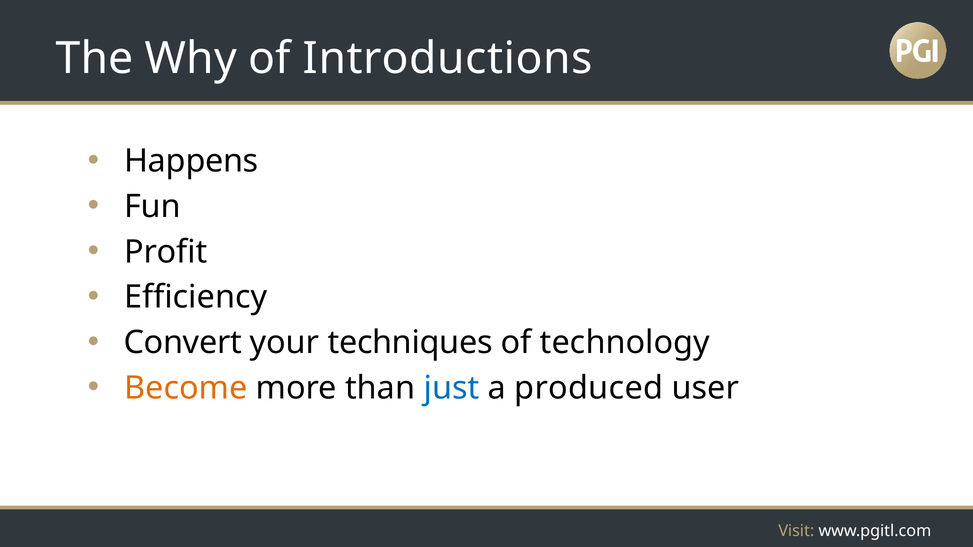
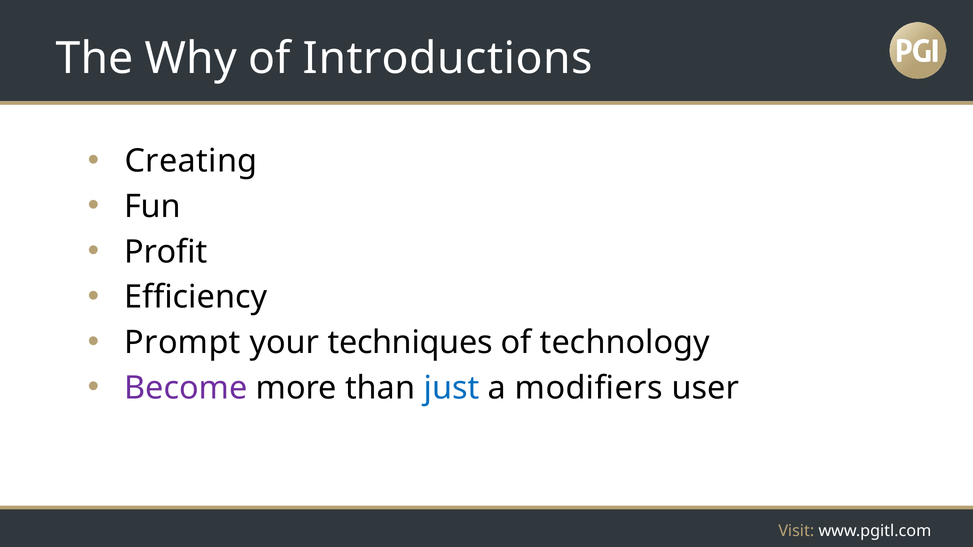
Happens: Happens -> Creating (191, 161)
Convert: Convert -> Prompt (182, 343)
Become colour: orange -> purple (186, 388)
produced: produced -> modifiers (589, 388)
